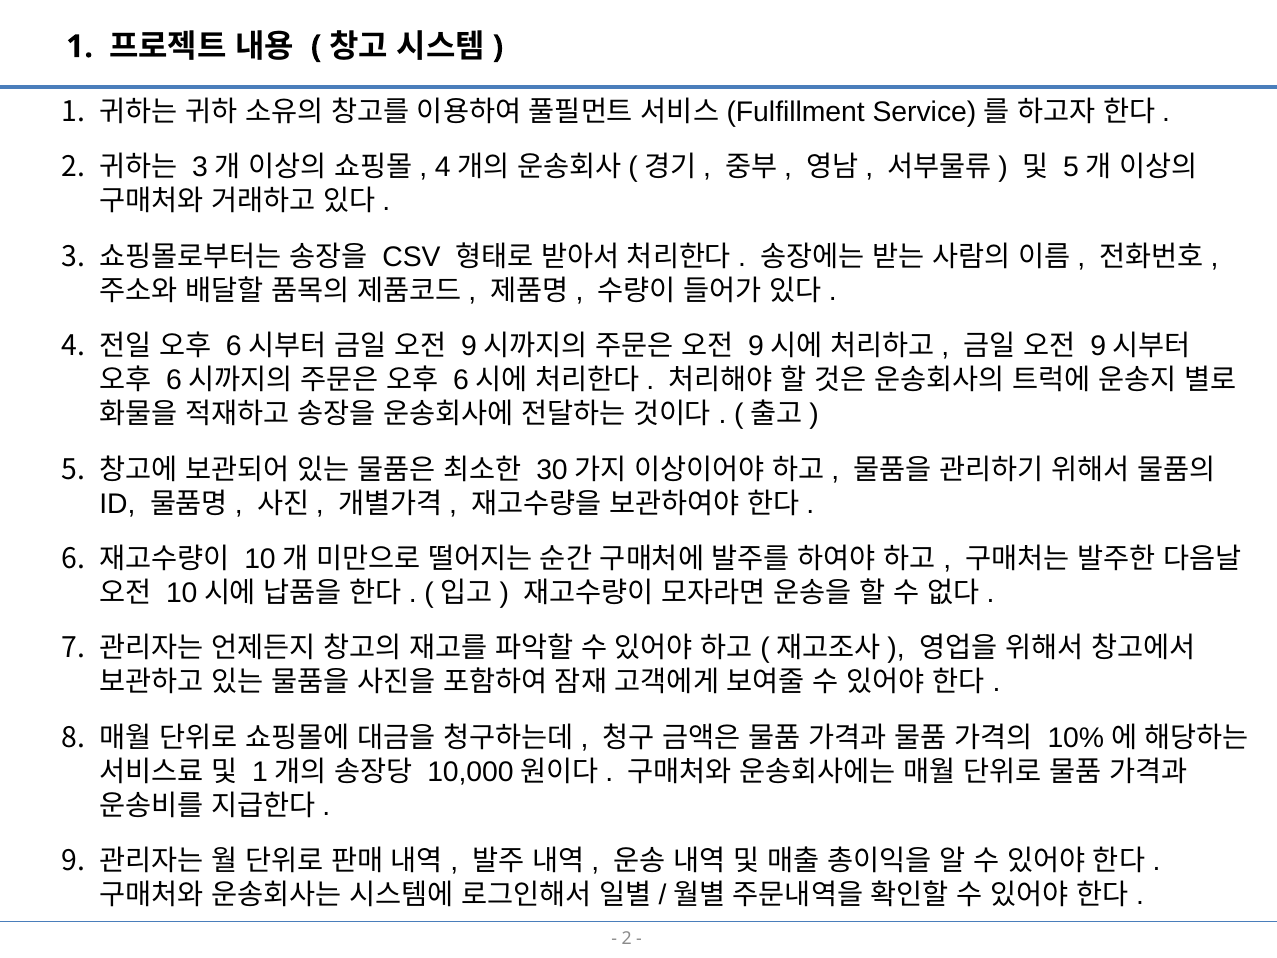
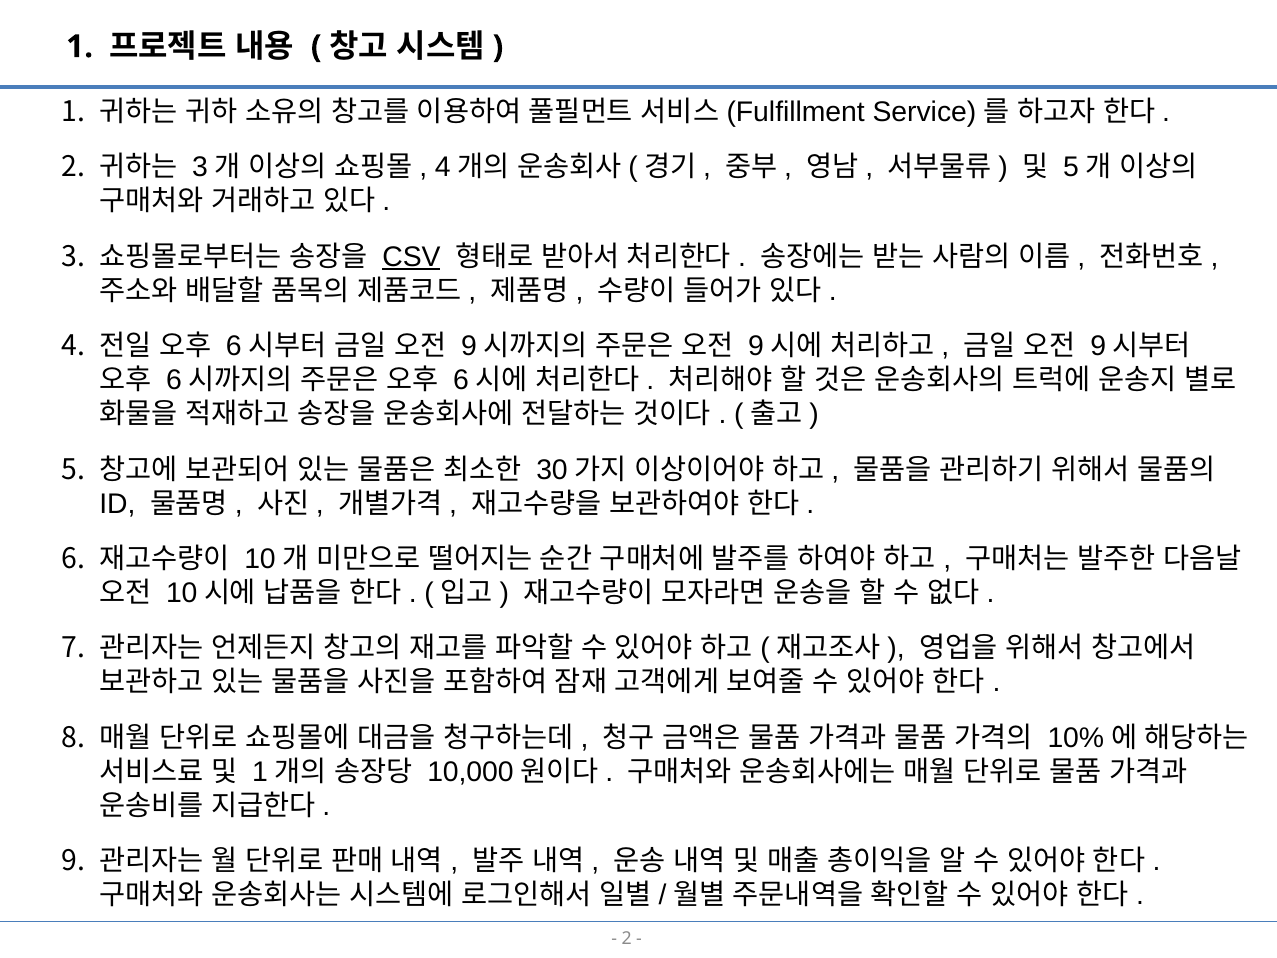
CSV underline: none -> present (411, 257)
